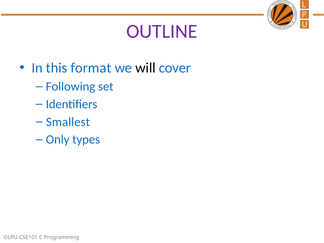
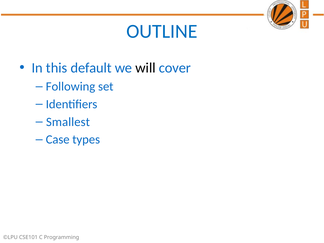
OUTLINE colour: purple -> blue (162, 31)
format: format -> default (91, 68)
Only: Only -> Case (58, 140)
